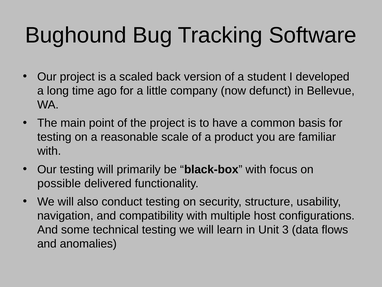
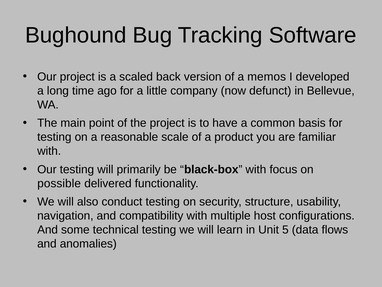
student: student -> memos (267, 77)
3: 3 -> 5 (285, 229)
